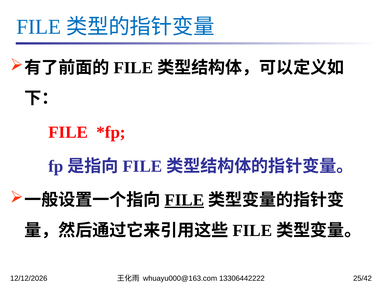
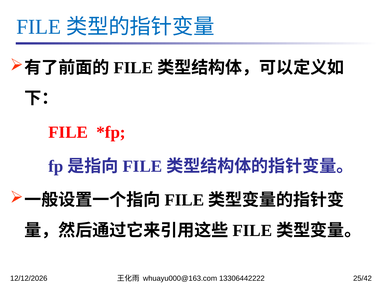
FILE underline: present -> none (184, 200)
